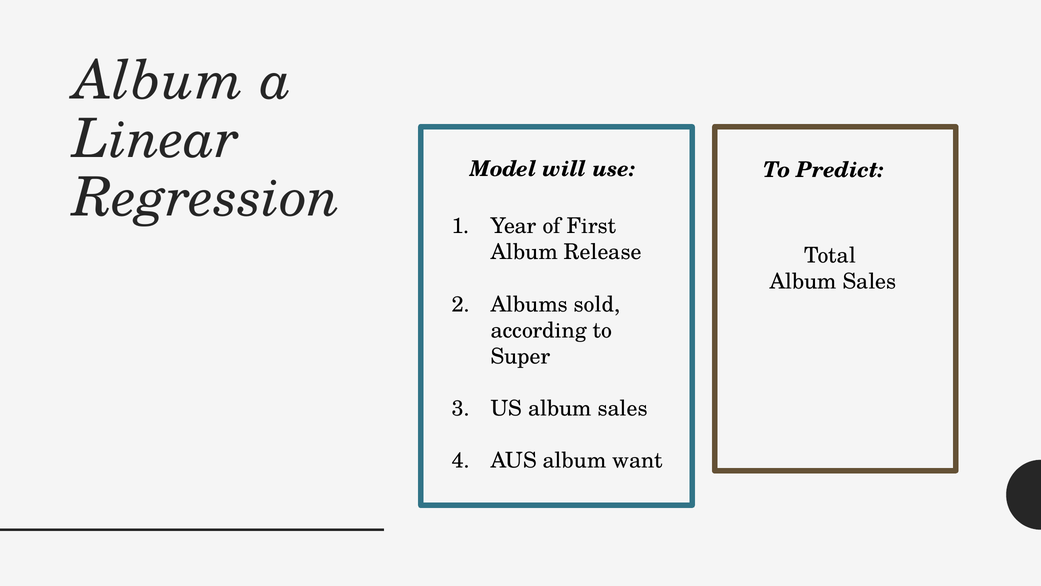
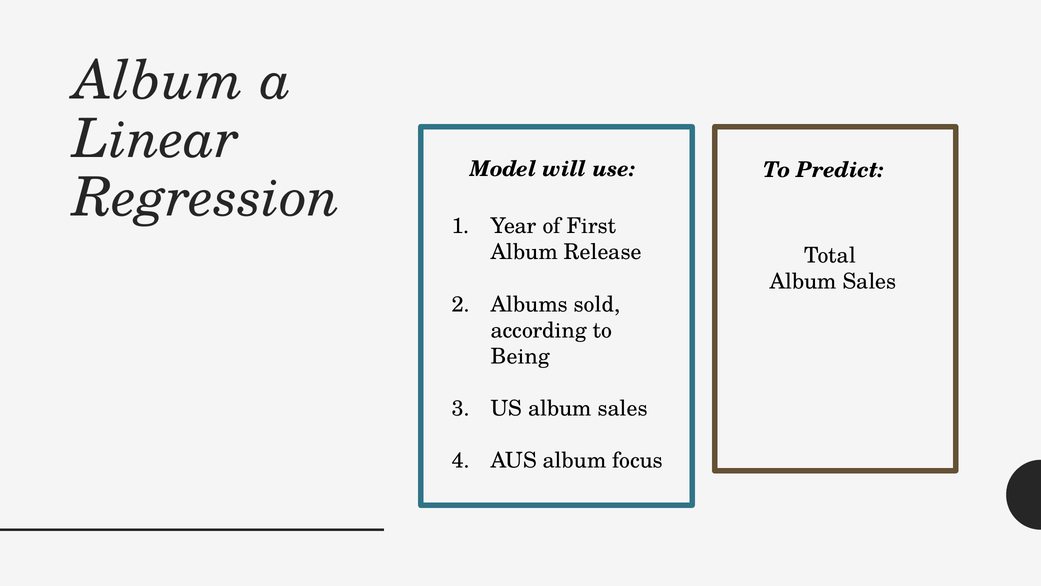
Super: Super -> Being (520, 356)
want: want -> focus (638, 460)
